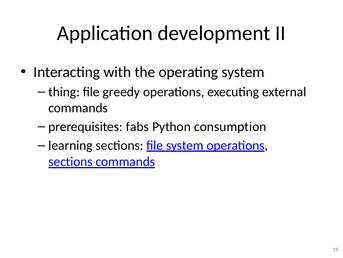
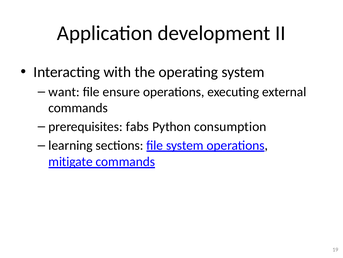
thing: thing -> want (64, 92)
greedy: greedy -> ensure (121, 92)
sections: sections -> mitigate (71, 161)
